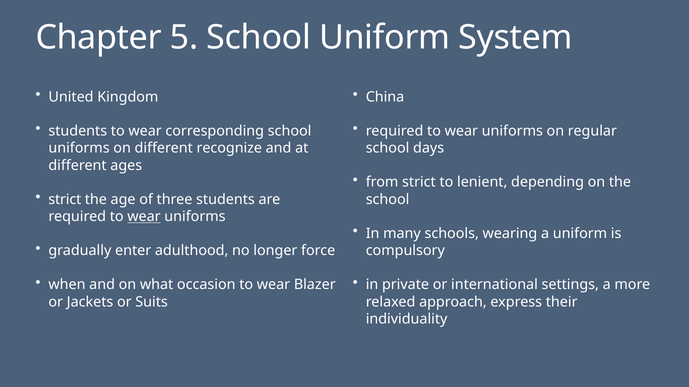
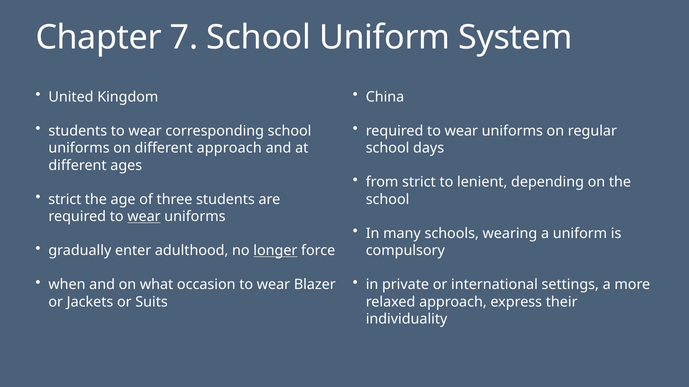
5: 5 -> 7 (184, 38)
different recognize: recognize -> approach (229, 148)
longer underline: none -> present (275, 251)
